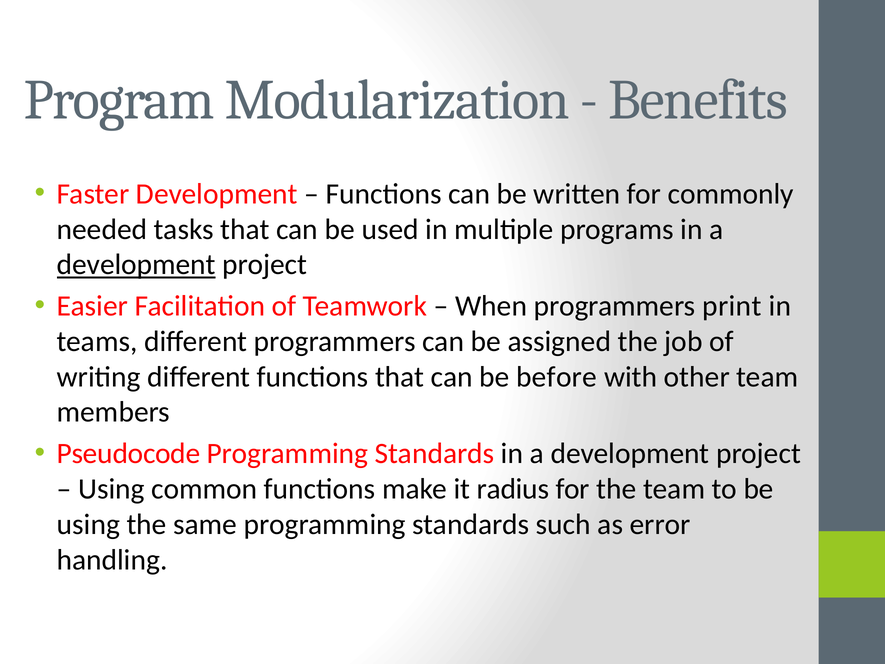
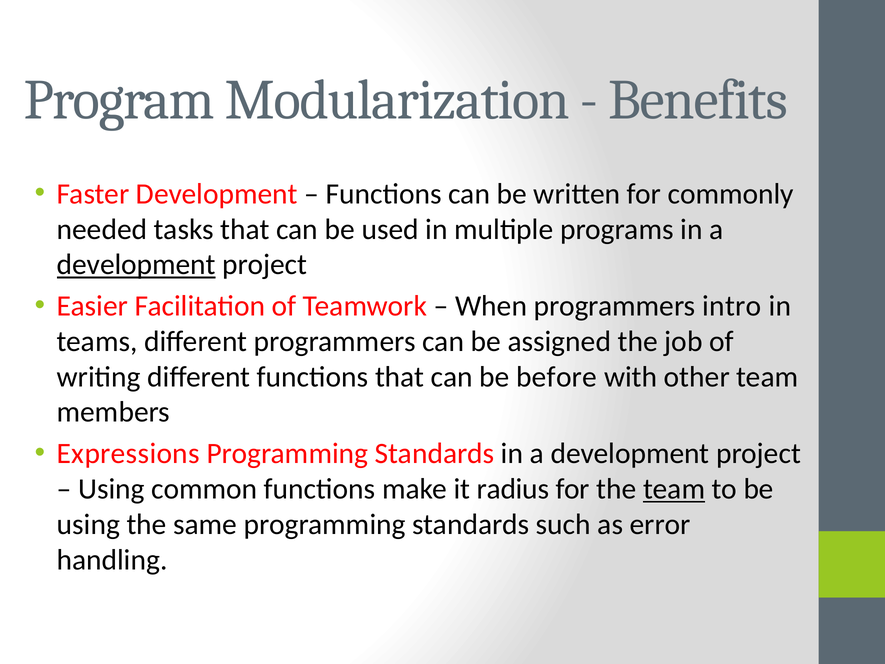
print: print -> intro (732, 306)
Pseudocode: Pseudocode -> Expressions (128, 453)
team underline: none -> present (674, 489)
